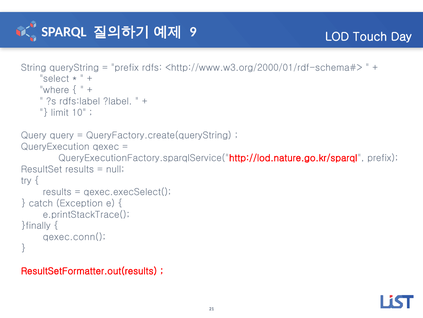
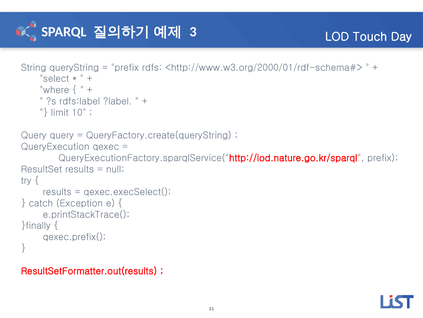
9: 9 -> 3 (193, 32)
qexec.conn(: qexec.conn( -> qexec.prefix( (74, 237)
